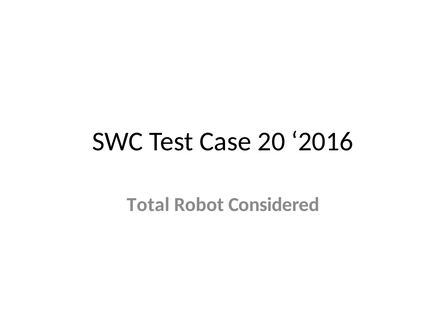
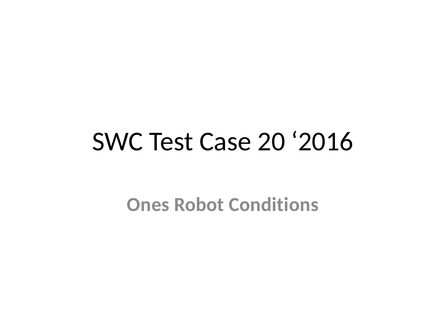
Total: Total -> Ones (148, 205)
Considered: Considered -> Conditions (274, 205)
